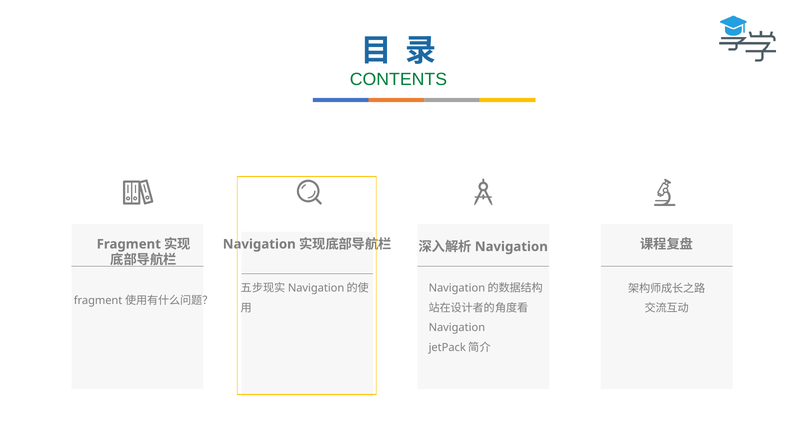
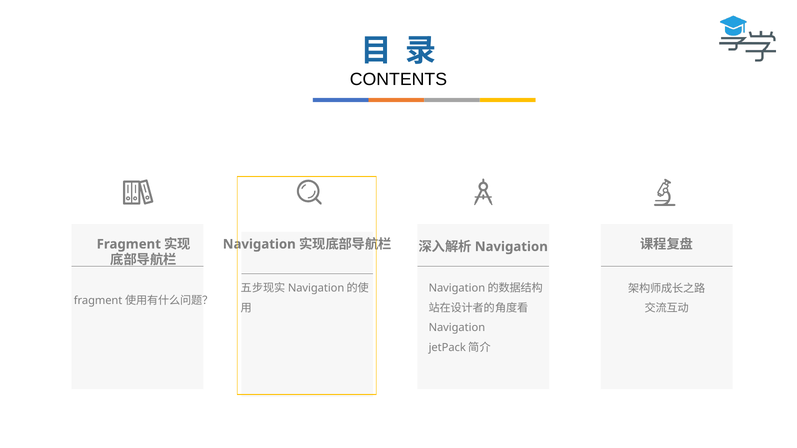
CONTENTS colour: green -> black (398, 79)
